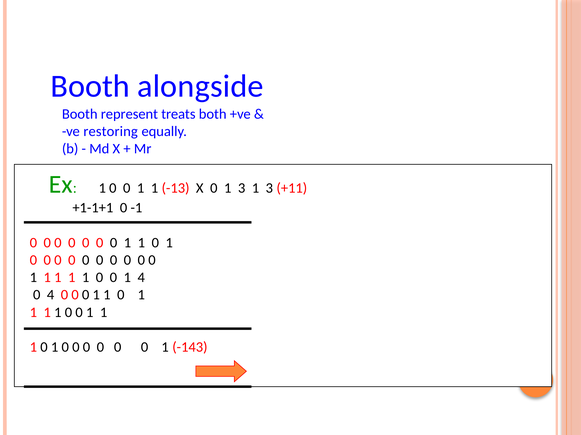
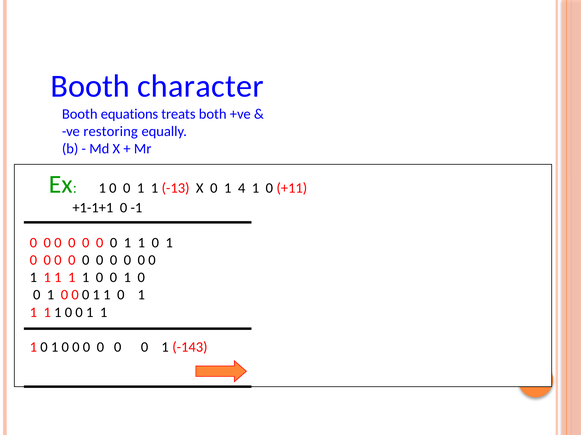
alongside: alongside -> character (200, 86)
represent: represent -> equations (129, 114)
0 1 3: 3 -> 4 (242, 189)
3: 3 -> 0 (269, 189)
4: 4 -> 0 (141, 278)
4: 4 -> 1 (51, 295)
